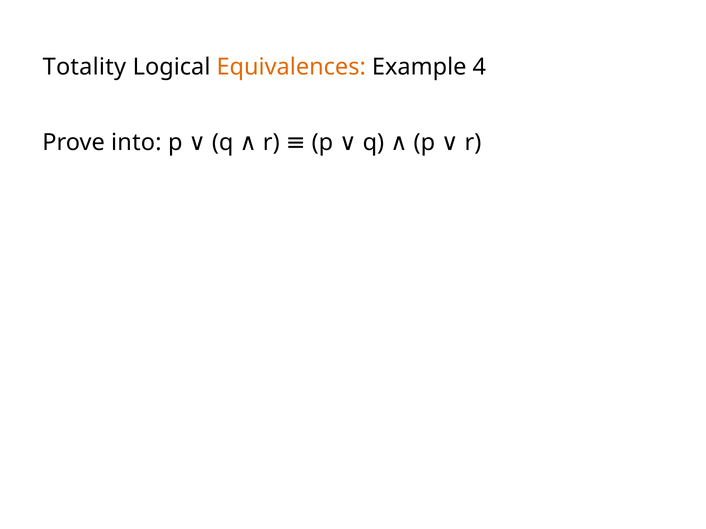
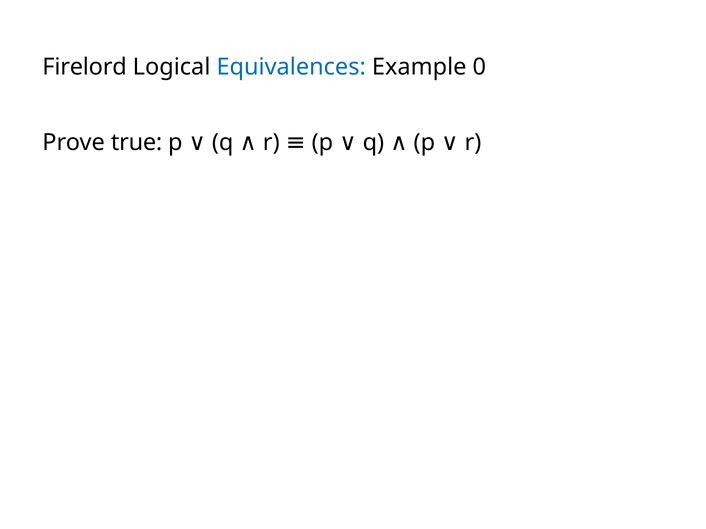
Totality: Totality -> Firelord (85, 67)
Equivalences colour: orange -> blue (291, 67)
4: 4 -> 0 (479, 67)
into: into -> true (137, 143)
